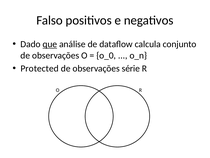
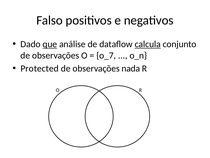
calcula underline: none -> present (148, 44)
o_0: o_0 -> o_7 (106, 55)
série: série -> nada (131, 68)
